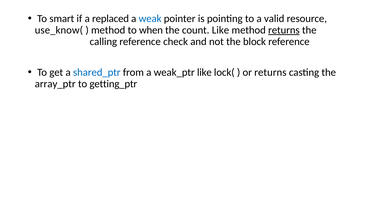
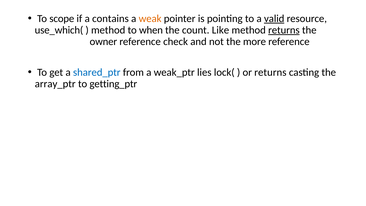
smart: smart -> scope (62, 19)
replaced: replaced -> contains (110, 19)
weak colour: blue -> orange (150, 19)
valid underline: none -> present (274, 19)
use_know(: use_know( -> use_which( (59, 30)
calling: calling -> owner (103, 42)
block: block -> more (254, 42)
weak_ptr like: like -> lies (204, 72)
